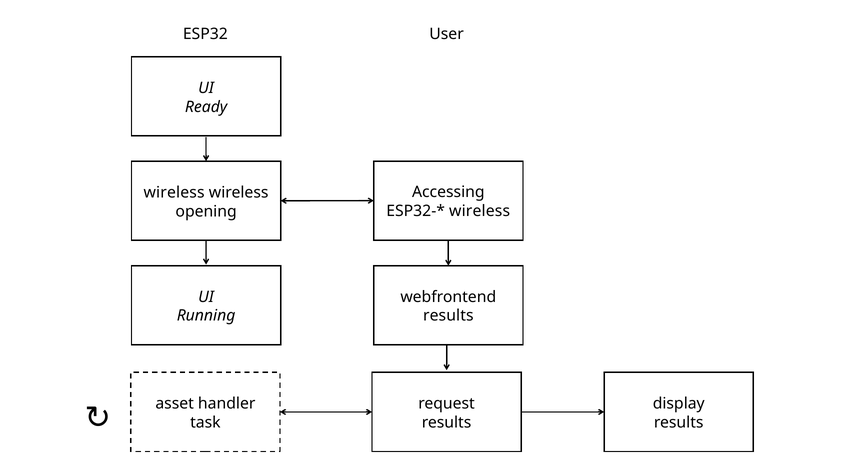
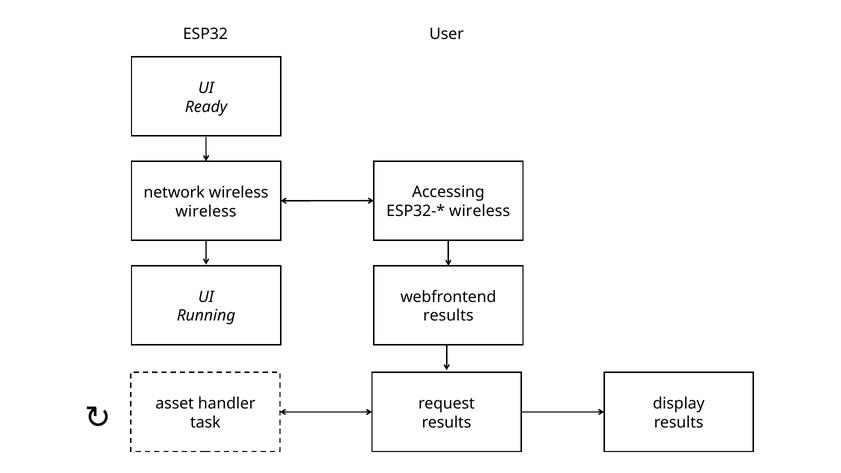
wireless: wireless -> network (174, 192)
opening: opening -> wireless (206, 211)
